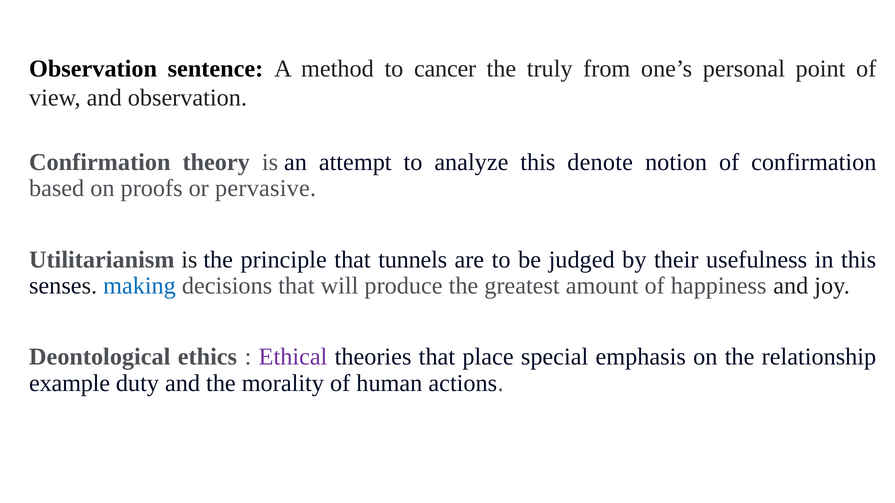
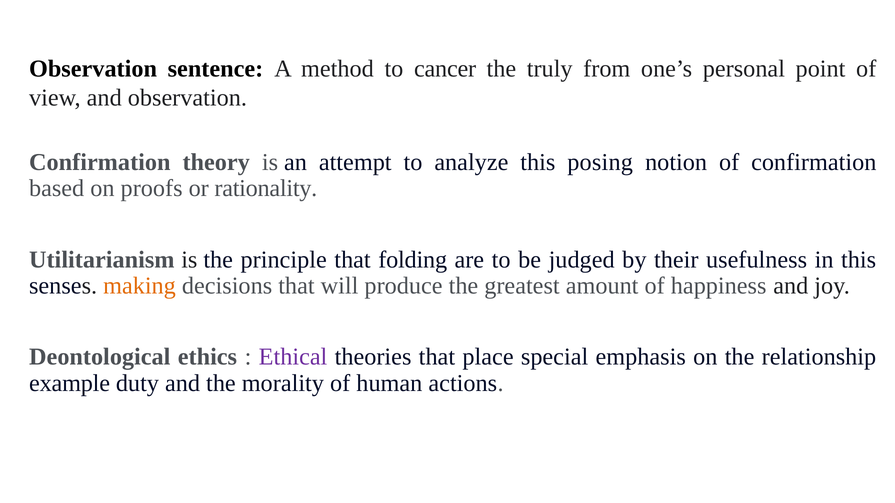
denote: denote -> posing (600, 162)
pervasive: pervasive -> rationality (266, 189)
tunnels: tunnels -> folding (413, 260)
making colour: blue -> orange (140, 286)
